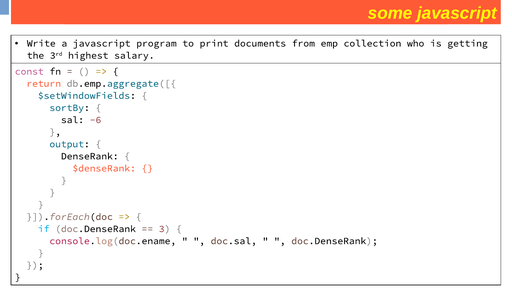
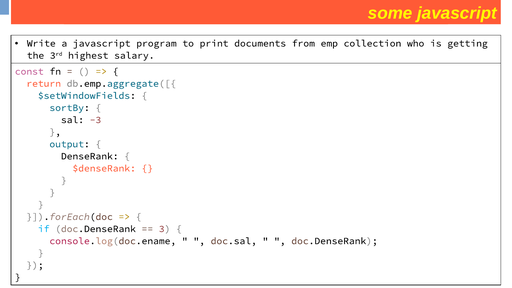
-6: -6 -> -3 (96, 120)
